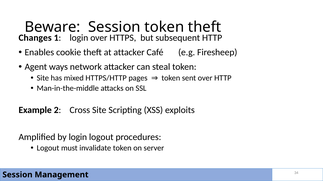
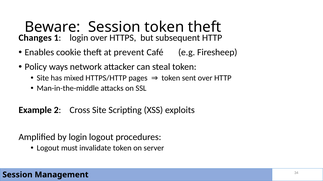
at attacker: attacker -> prevent (129, 52)
Agent: Agent -> Policy (36, 67)
